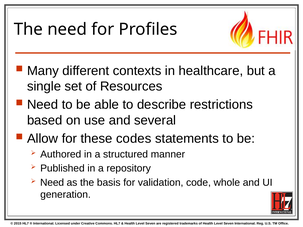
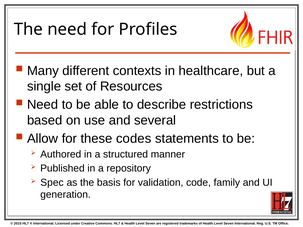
Need: Need -> Spec (52, 183)
whole: whole -> family (227, 183)
